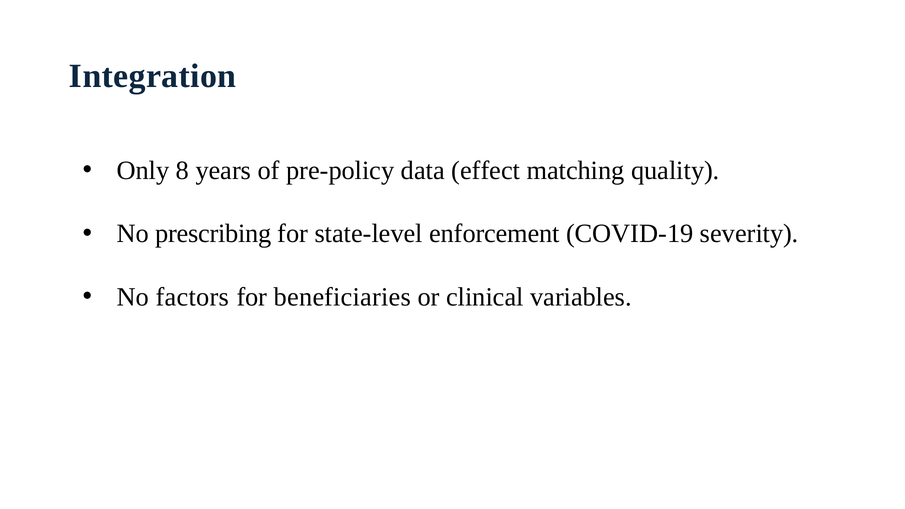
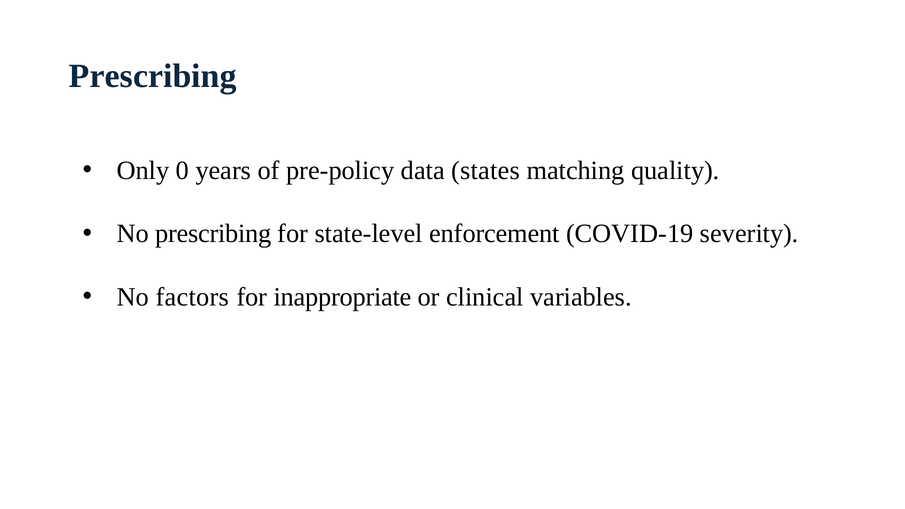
Integration: Integration -> Prescribing (153, 76)
Only 8: 8 -> 0 (182, 170)
effect: effect -> states (486, 170)
beneficiaries: beneficiaries -> inappropriate (343, 297)
